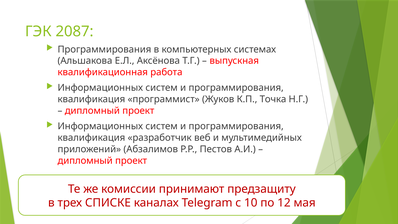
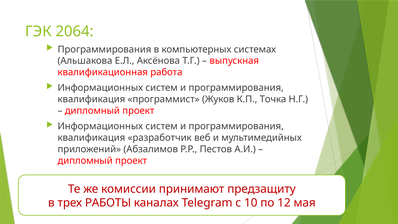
2087: 2087 -> 2064 (75, 31)
СПИСКЕ: СПИСКЕ -> РАБОТЫ (108, 203)
